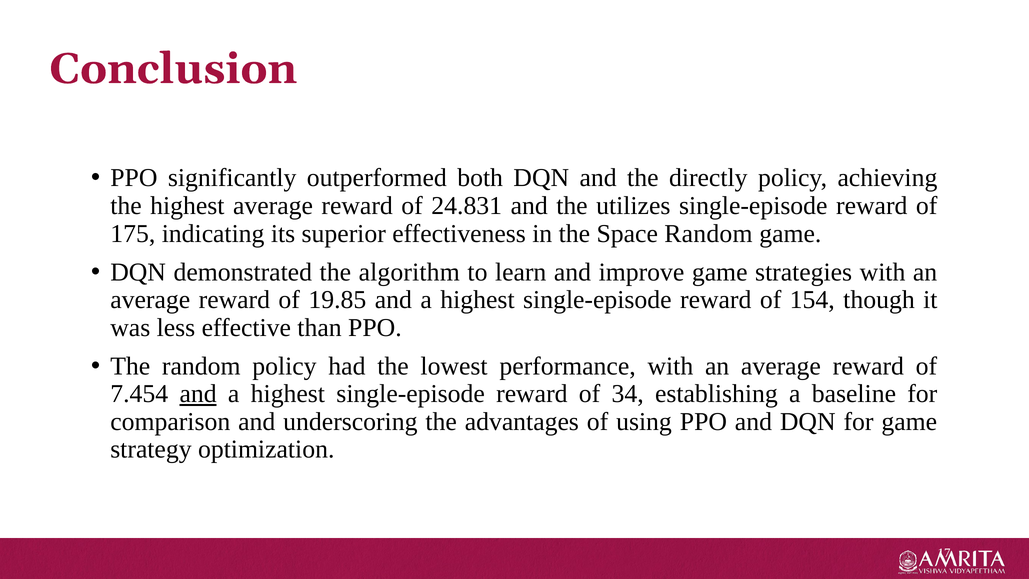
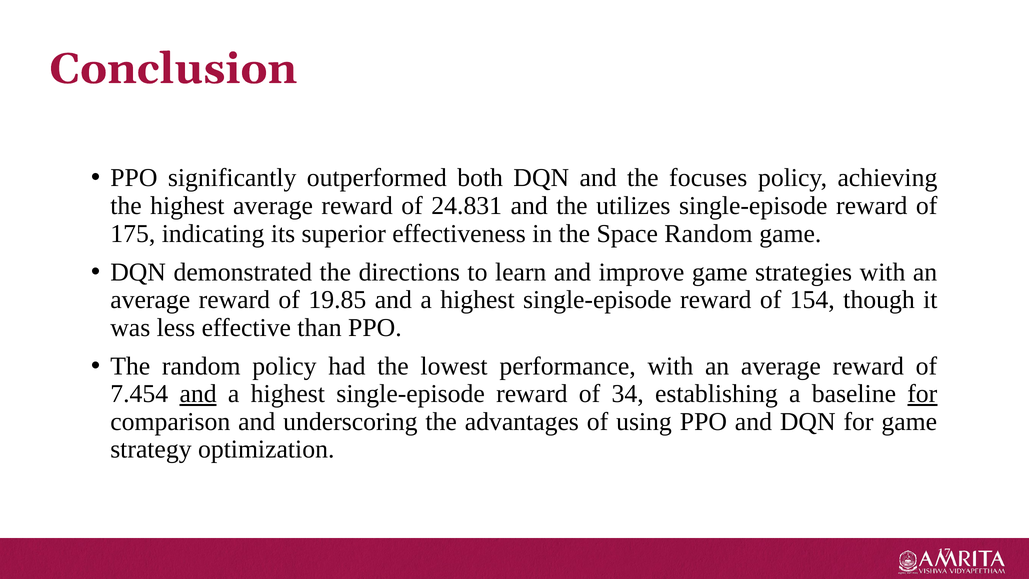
directly: directly -> focuses (708, 178)
algorithm: algorithm -> directions (409, 272)
for underline: none -> present (922, 394)
